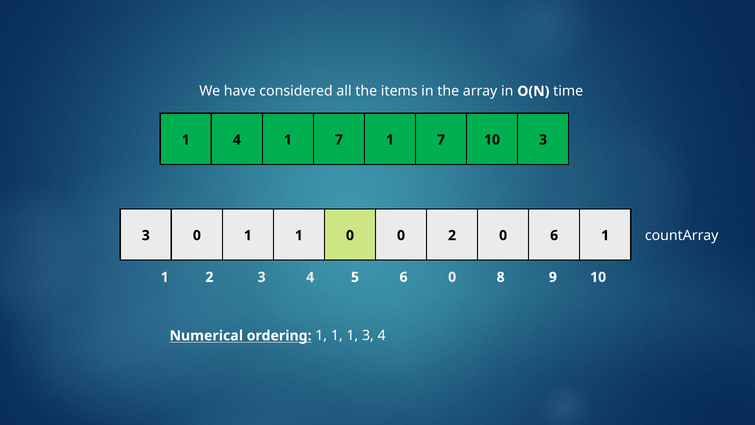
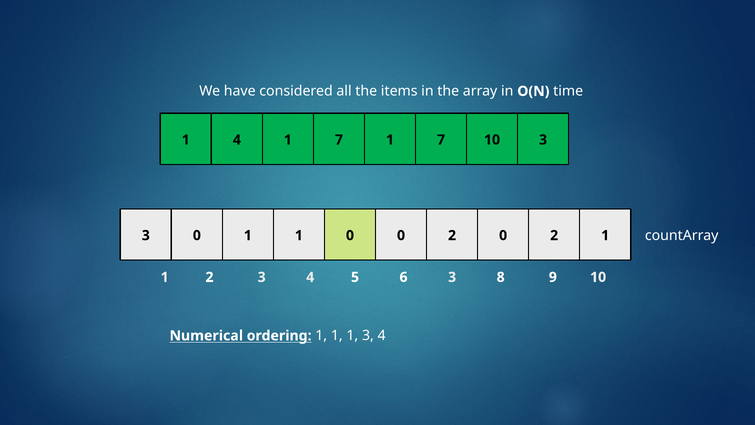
2 0 6: 6 -> 2 (554, 235)
6 0: 0 -> 3 (452, 277)
